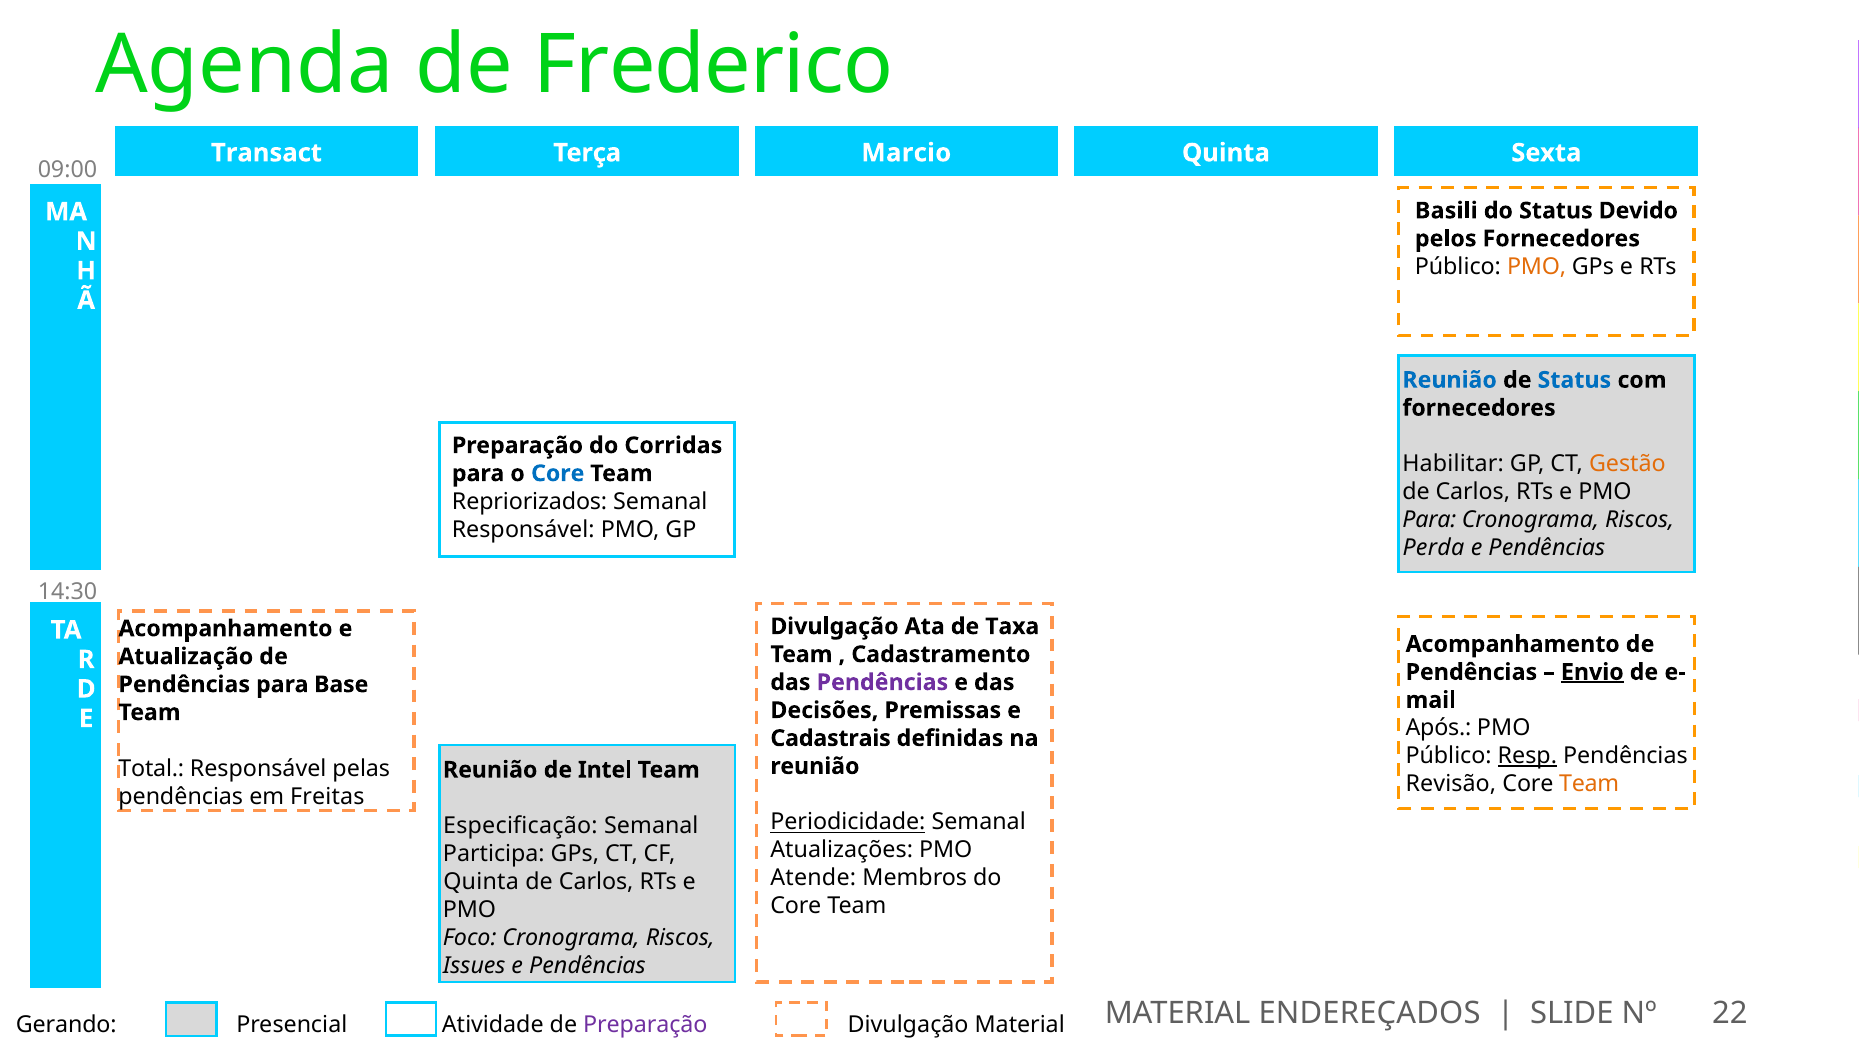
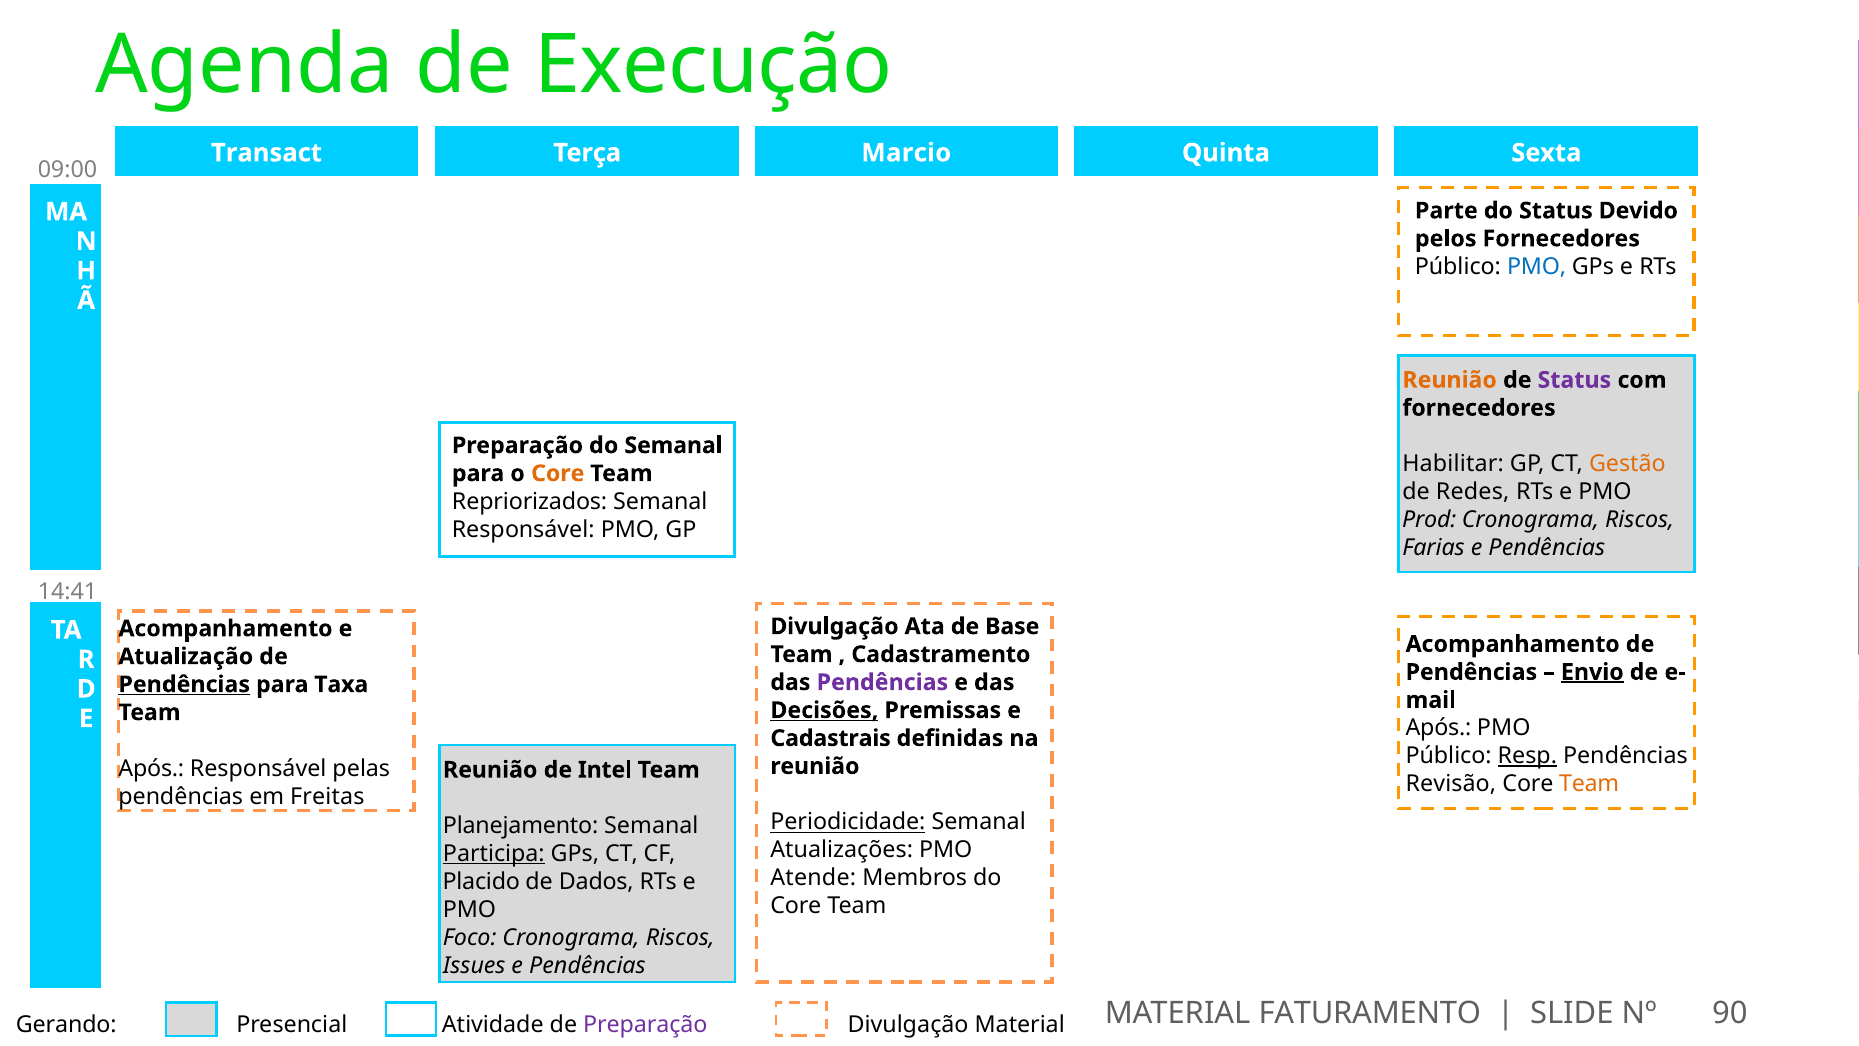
Frederico: Frederico -> Execução (713, 65)
Basili: Basili -> Parte (1446, 211)
PMO colour: orange -> blue (1537, 267)
Reunião colour: blue -> orange (1450, 380)
Status colour: blue -> purple (1574, 380)
do Corridas: Corridas -> Semanal (673, 445)
Core colour: blue -> orange (558, 473)
Carlos: Carlos -> Redes (1473, 492)
Para: Para -> Prod (1429, 520)
Perda: Perda -> Farias (1434, 548)
14:30: 14:30 -> 14:41 (68, 591)
Taxa: Taxa -> Base (1012, 626)
Pendências underline: none -> present (184, 684)
Base: Base -> Taxa (341, 684)
Decisões underline: none -> present (824, 710)
Total: Total -> Após (151, 768)
Especificação: Especificação -> Planejamento (521, 826)
Participa underline: none -> present (494, 854)
Quinta: Quinta -> Placido (481, 881)
Carlos: Carlos -> Dados (596, 881)
ENDEREÇADOS: ENDEREÇADOS -> FATURAMENTO (1370, 1013)
22: 22 -> 90 (1730, 1013)
